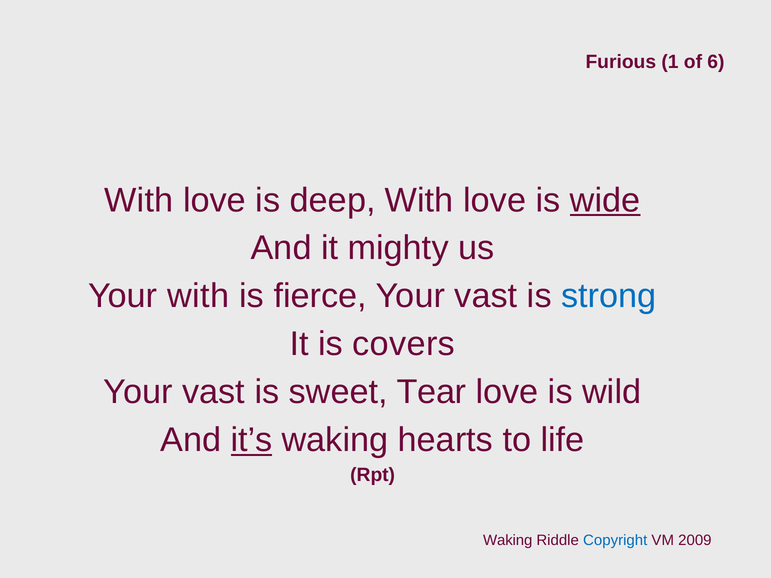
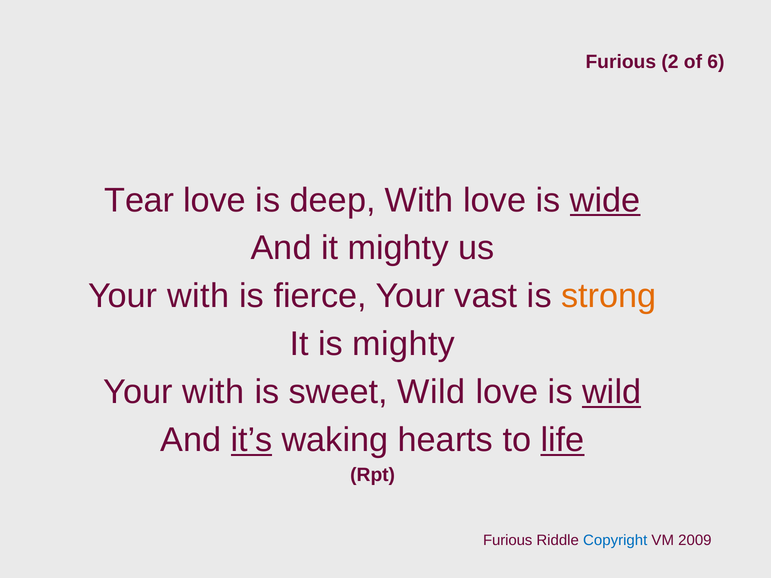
1: 1 -> 2 (670, 62)
With: With -> Tear (139, 200)
strong colour: blue -> orange (609, 296)
is covers: covers -> mighty (404, 344)
vast: vast -> with (213, 392)
sweet Tear: Tear -> Wild (431, 392)
wild underline: none -> present (612, 392)
life underline: none -> present (563, 440)
Waking: Waking -> Furious (508, 540)
